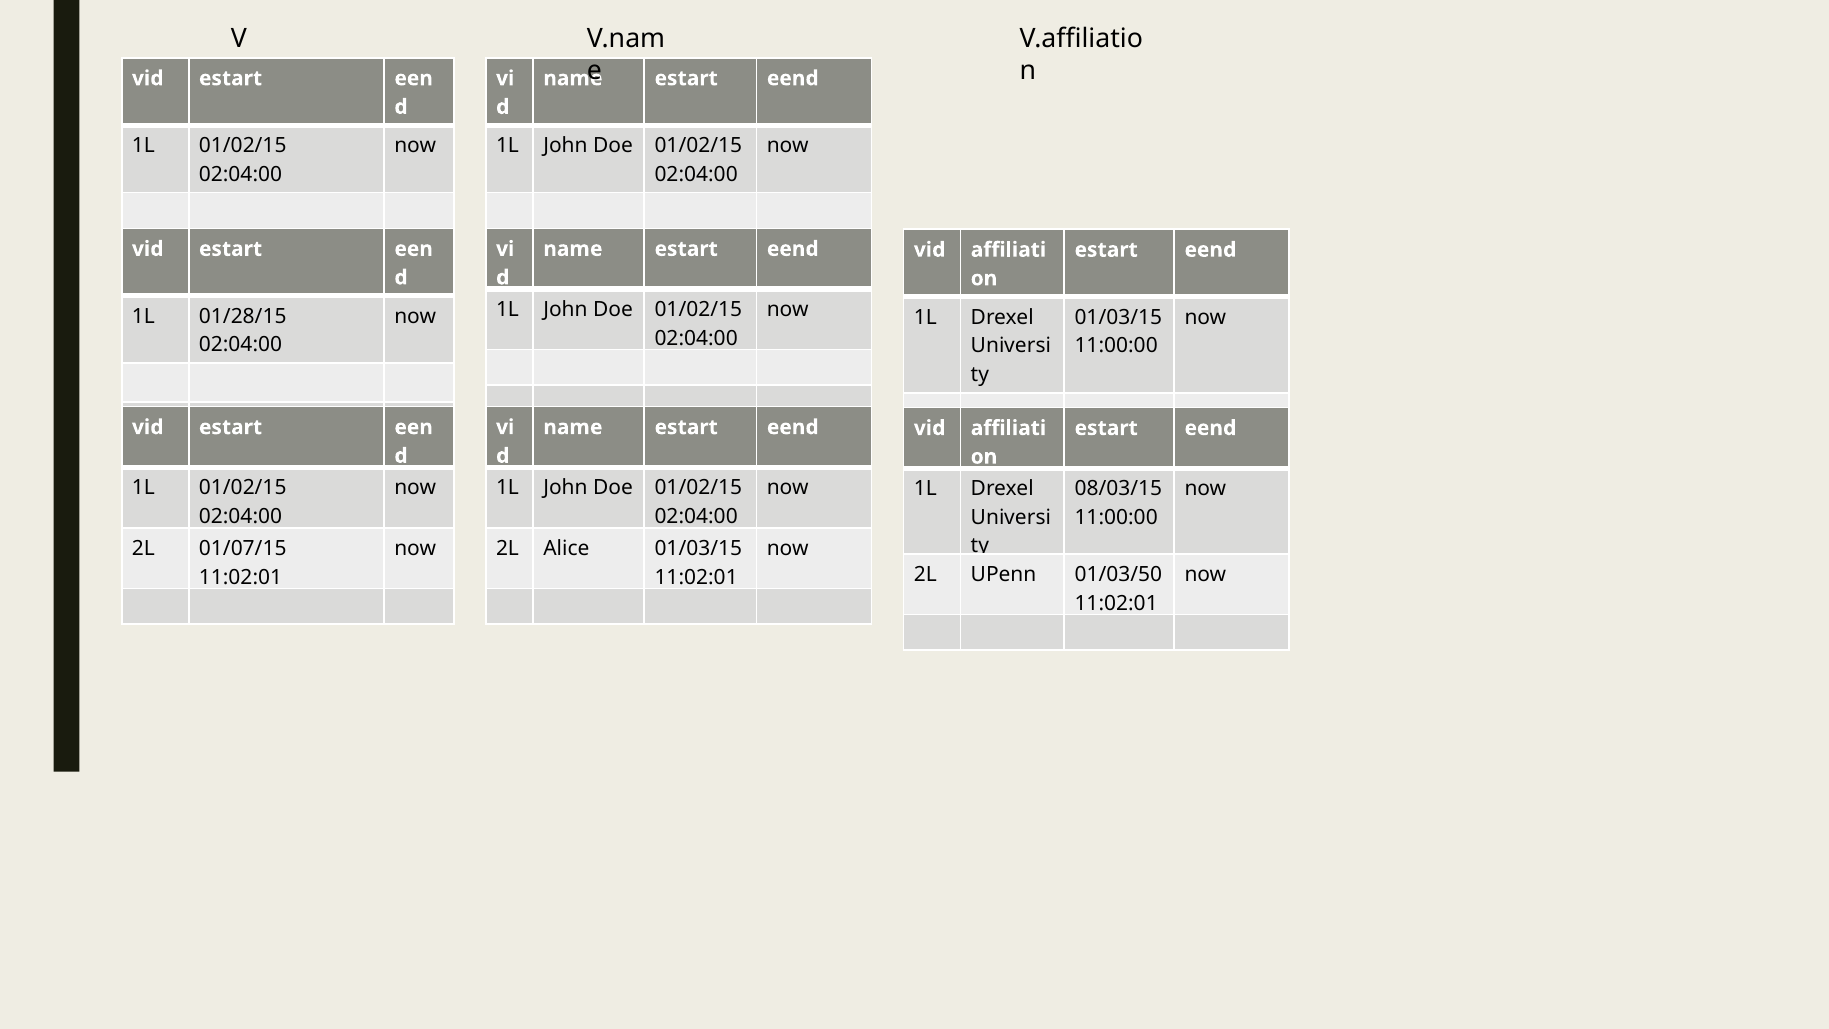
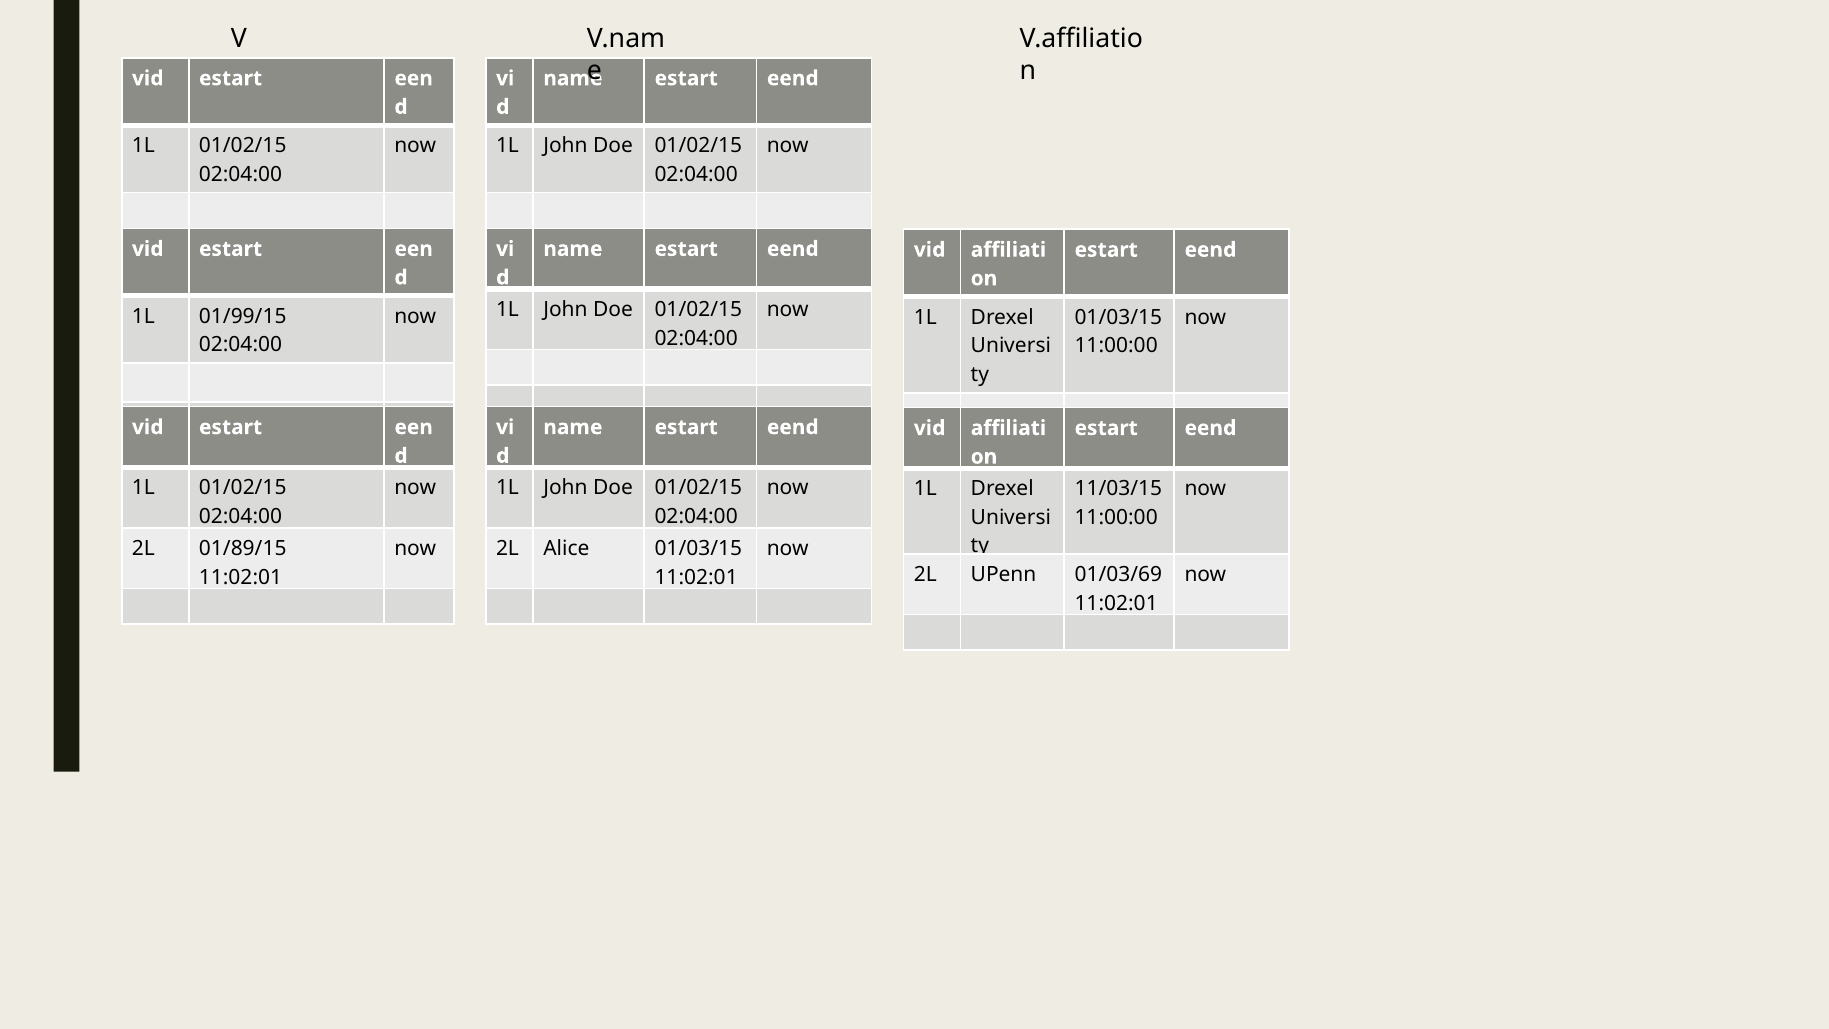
01/28/15: 01/28/15 -> 01/99/15 (243, 316)
08/03/15: 08/03/15 -> 11/03/15 (1118, 489)
01/07/15: 01/07/15 -> 01/89/15 (243, 548)
01/03/50: 01/03/50 -> 01/03/69 (1118, 575)
